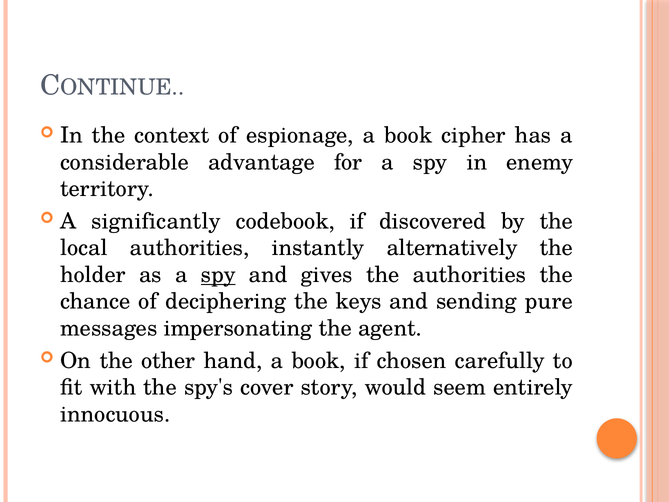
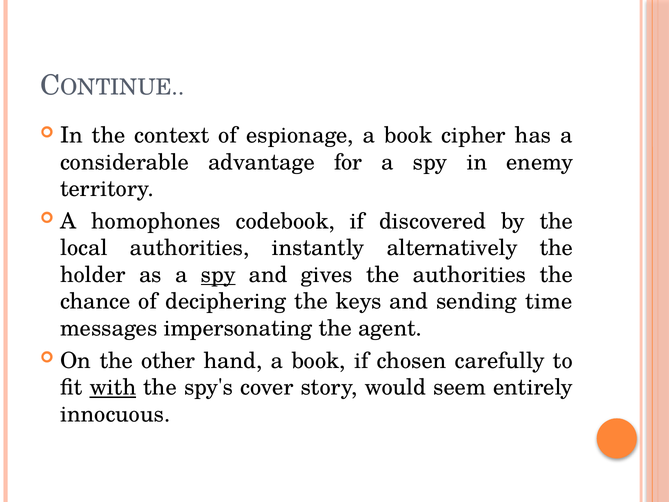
significantly: significantly -> homophones (156, 221)
pure: pure -> time (549, 301)
with underline: none -> present (113, 387)
